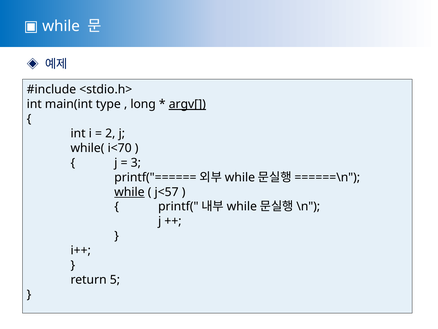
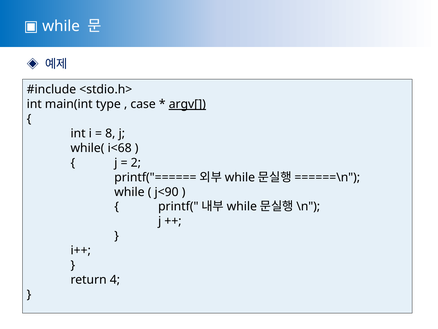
long: long -> case (143, 104)
2: 2 -> 8 (110, 133)
i<70: i<70 -> i<68 (120, 148)
3: 3 -> 2 (136, 163)
while underline: present -> none (129, 192)
j<57: j<57 -> j<90 (167, 192)
5: 5 -> 4 (115, 279)
